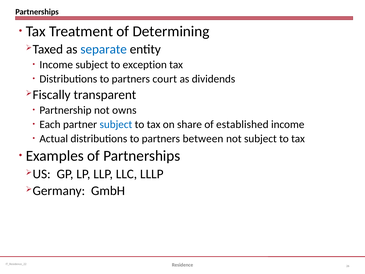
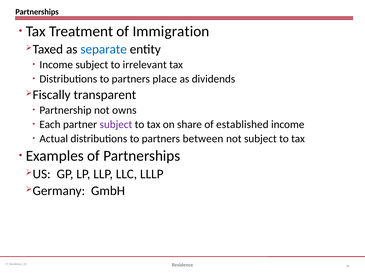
Determining: Determining -> Immigration (171, 31)
exception: exception -> irrelevant (145, 65)
court: court -> place (165, 79)
subject colour: blue -> purple (116, 124)
